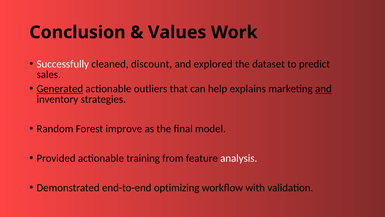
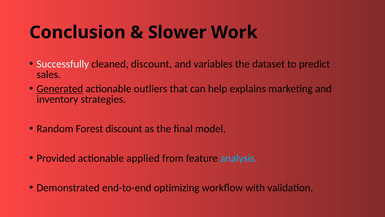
Values: Values -> Slower (177, 32)
explored: explored -> variables (213, 64)
and underline: present -> none (323, 89)
Forest improve: improve -> discount (124, 129)
training: training -> applied (143, 158)
analysis colour: white -> light blue (239, 158)
